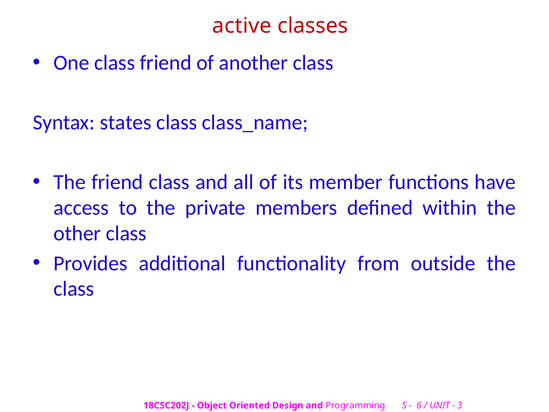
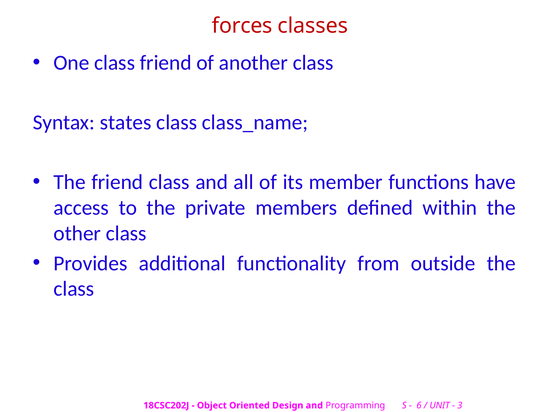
active: active -> forces (242, 26)
